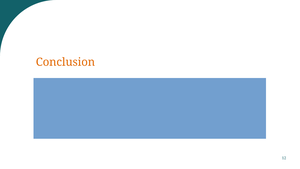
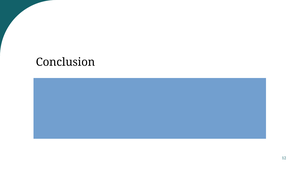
Conclusion colour: orange -> black (65, 62)
